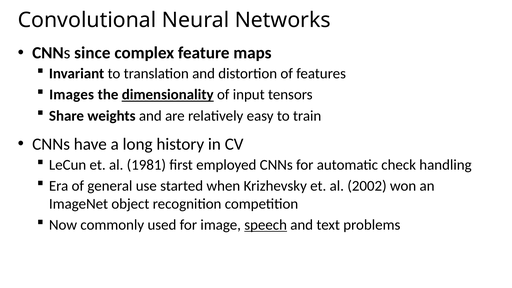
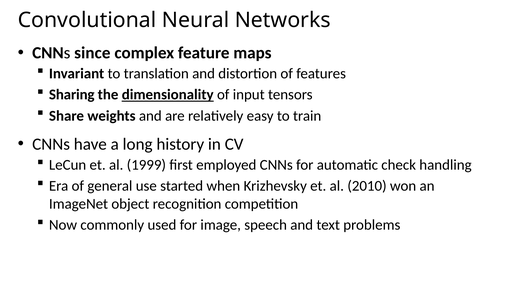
Images: Images -> Sharing (72, 95)
1981: 1981 -> 1999 (146, 165)
2002: 2002 -> 2010 (367, 186)
speech underline: present -> none (266, 225)
